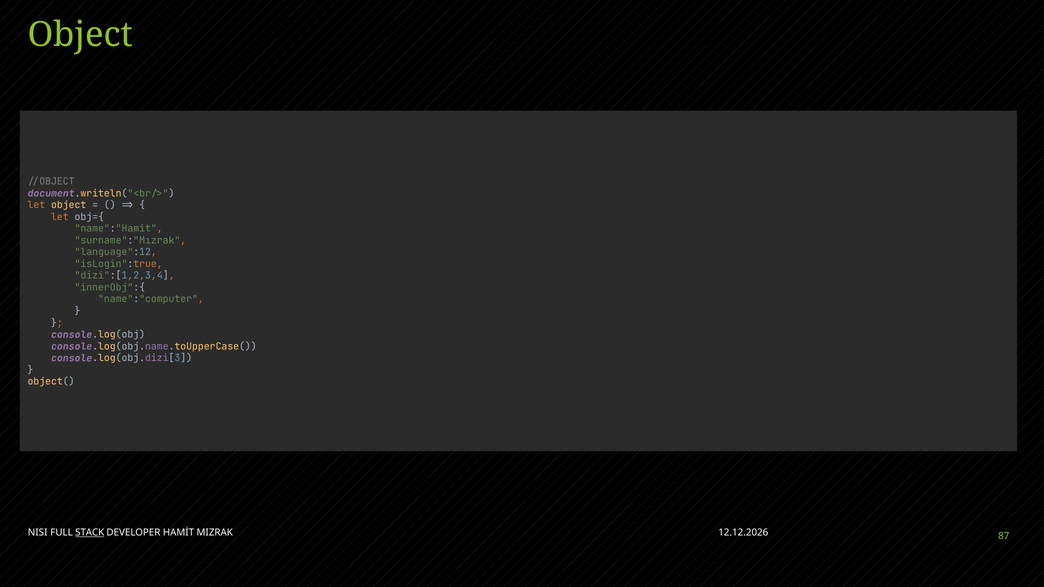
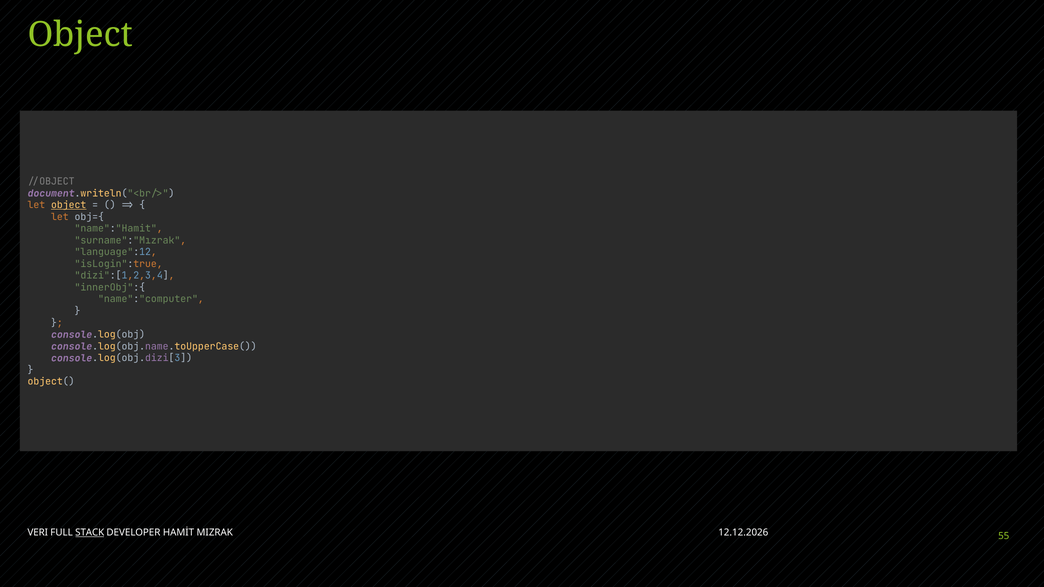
object underline: none -> present (69, 205)
NISI: NISI -> VERI (38, 533)
87: 87 -> 55 (1004, 536)
